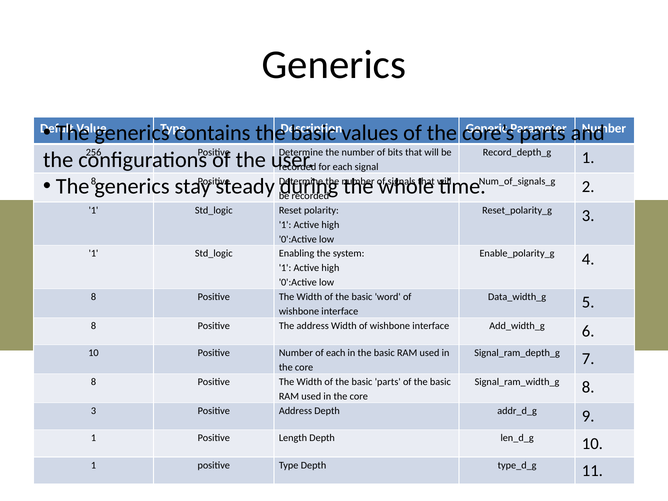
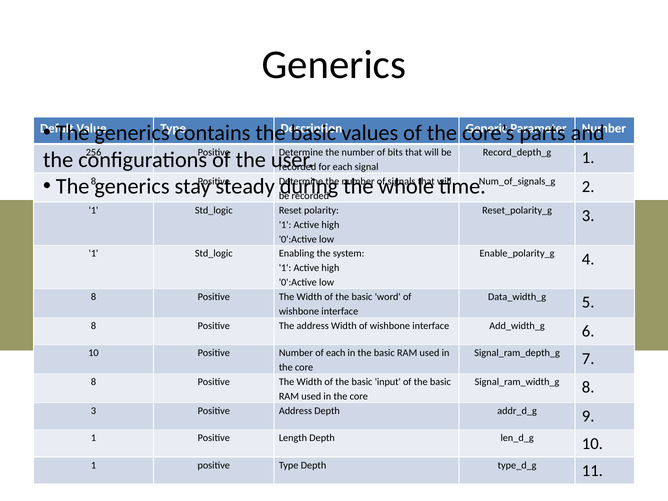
basic parts: parts -> input (388, 382)
